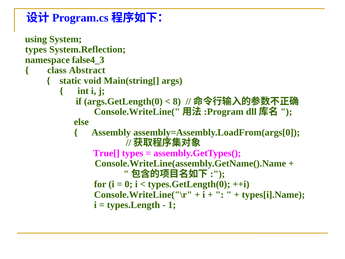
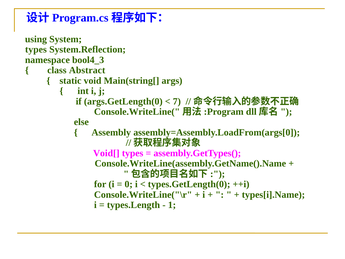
false4_3: false4_3 -> bool4_3 (88, 60)
8: 8 -> 7 (177, 101)
True[: True[ -> Void[ (106, 153)
